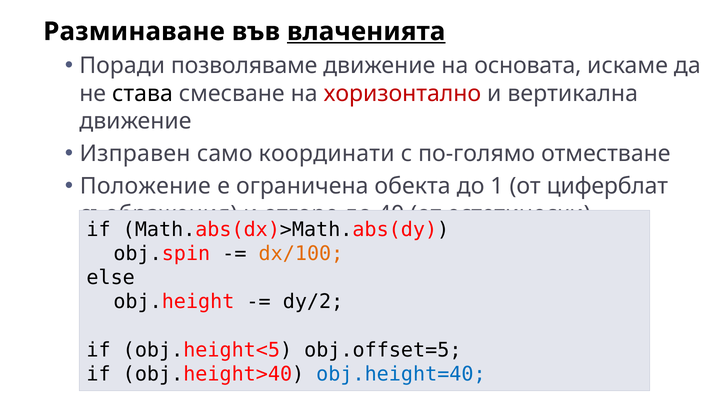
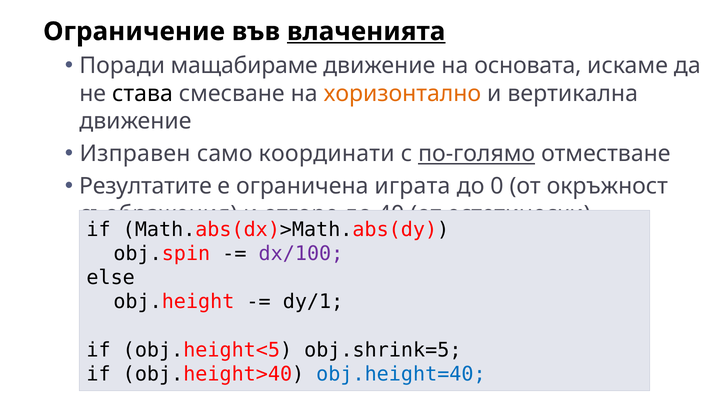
Разминаване: Разминаване -> Ограничение (134, 32)
позволяваме: позволяваме -> мащабираме (244, 66)
хоризонтално colour: red -> orange (402, 93)
по-голямо underline: none -> present (477, 154)
Положение: Положение -> Резултатите (146, 186)
обекта: обекта -> играта (412, 186)
1: 1 -> 0 (497, 186)
циферблат: циферблат -> окръжност (607, 186)
dx/100 colour: orange -> purple (301, 254)
dy/2: dy/2 -> dy/1 (313, 302)
obj.offset=5: obj.offset=5 -> obj.shrink=5 (383, 350)
